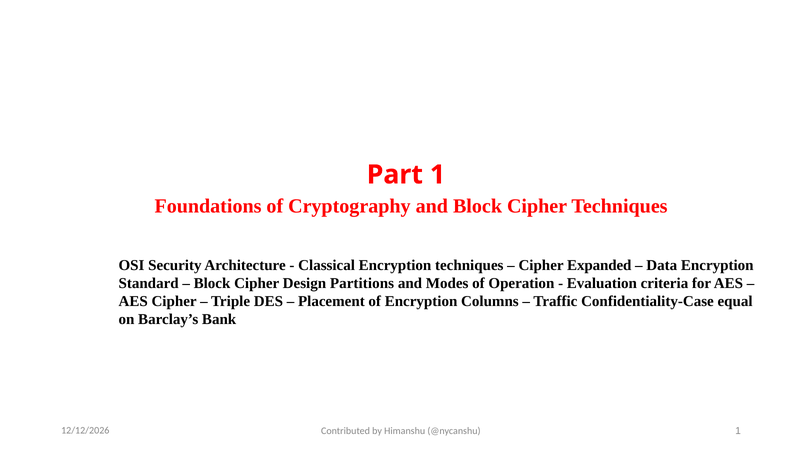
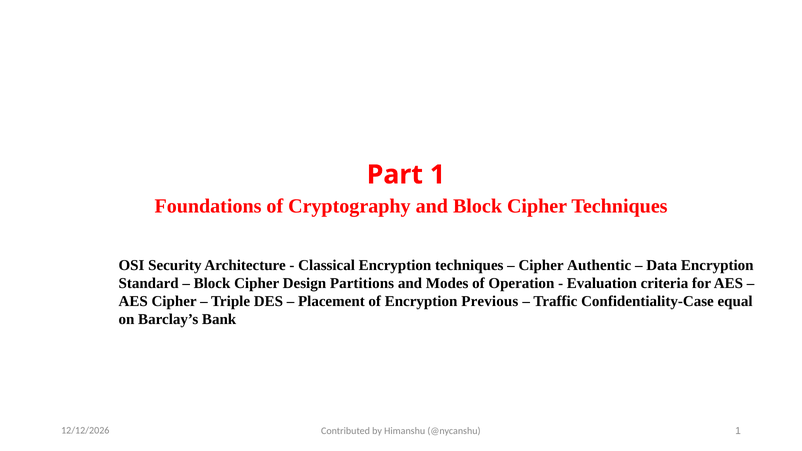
Expanded: Expanded -> Authentic (599, 265)
Columns: Columns -> Previous (490, 301)
